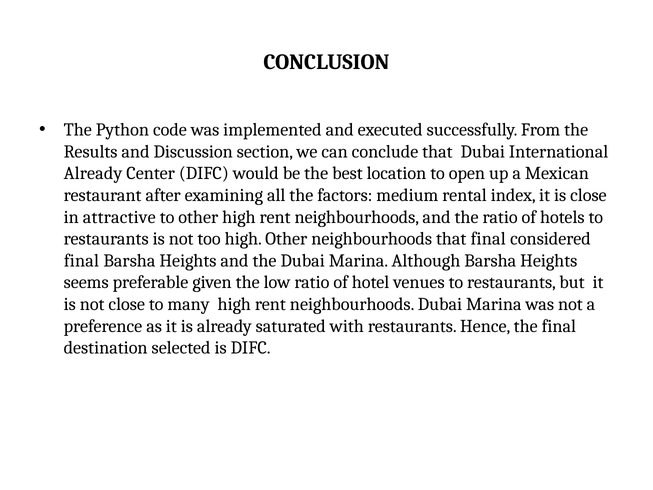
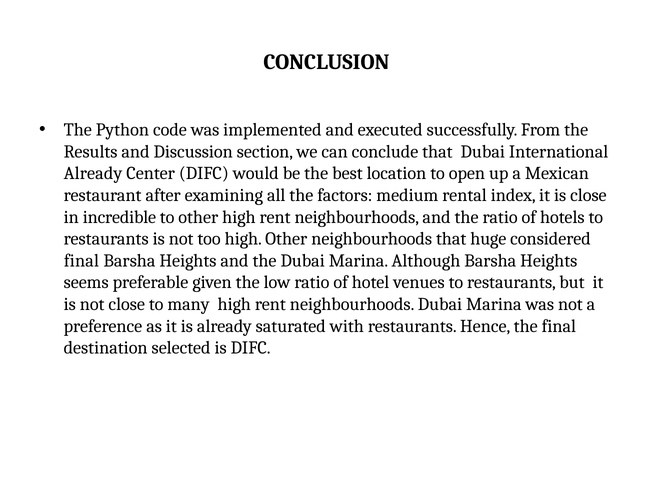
attractive: attractive -> incredible (119, 217)
that final: final -> huge (488, 239)
